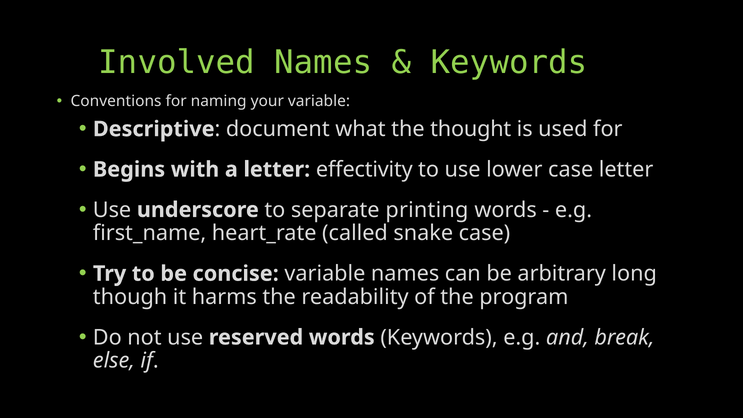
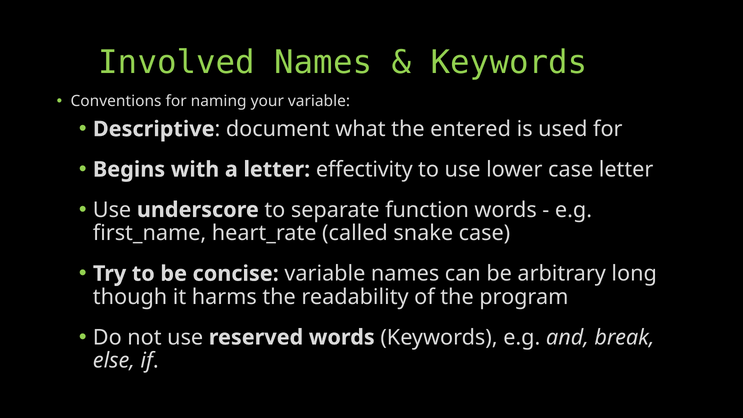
thought: thought -> entered (471, 129)
printing: printing -> function (427, 210)
